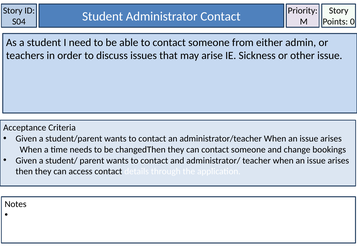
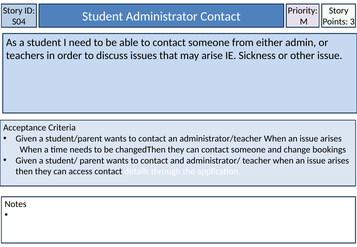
0: 0 -> 3 (352, 22)
